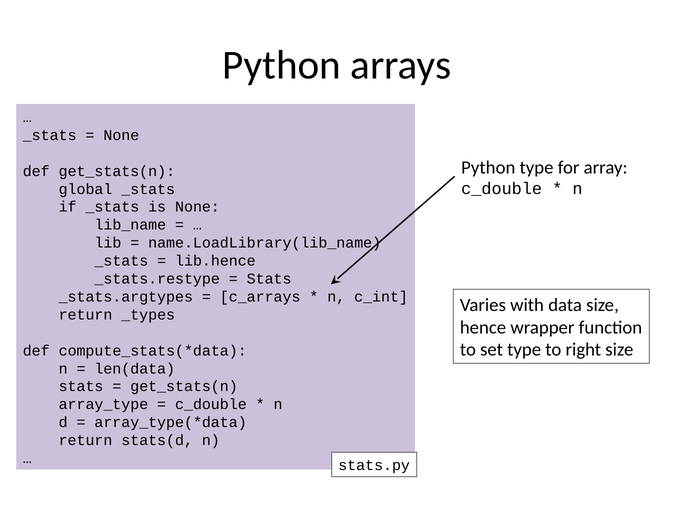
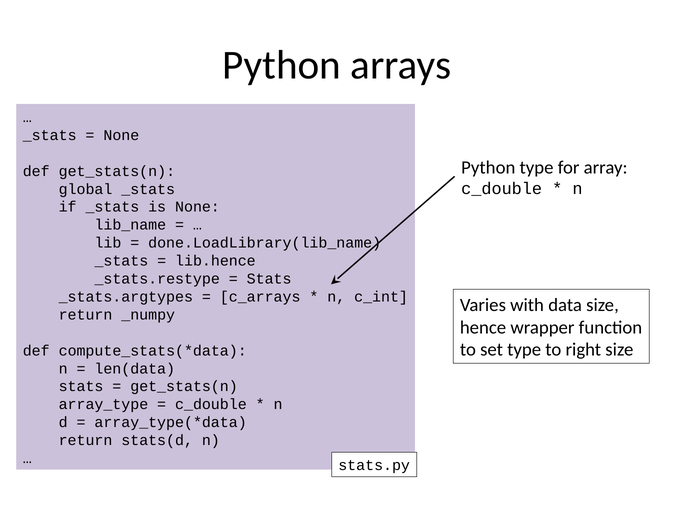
name.LoadLibrary(lib_name: name.LoadLibrary(lib_name -> done.LoadLibrary(lib_name (265, 243)
_types: _types -> _numpy (148, 315)
